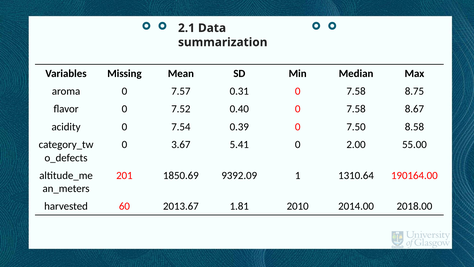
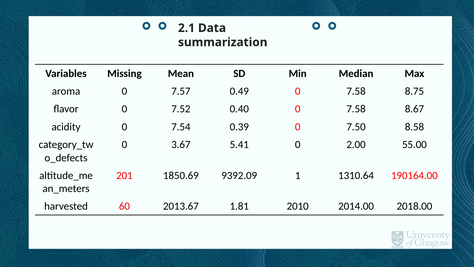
0.31: 0.31 -> 0.49 (239, 91)
